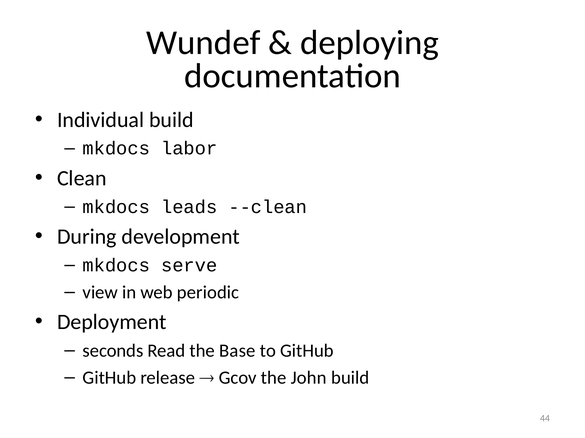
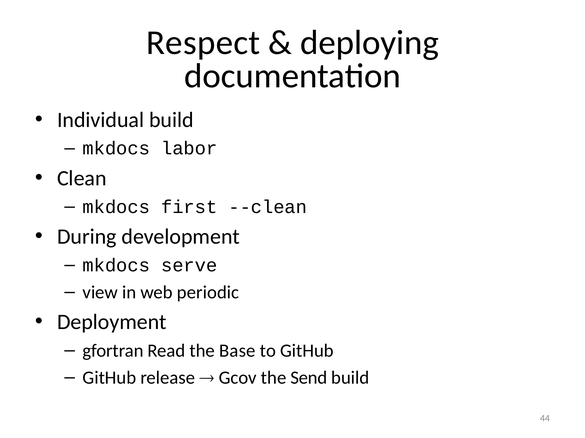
Wundef: Wundef -> Respect (203, 43)
leads: leads -> first (189, 207)
seconds: seconds -> gfortran (113, 351)
John: John -> Send (309, 378)
